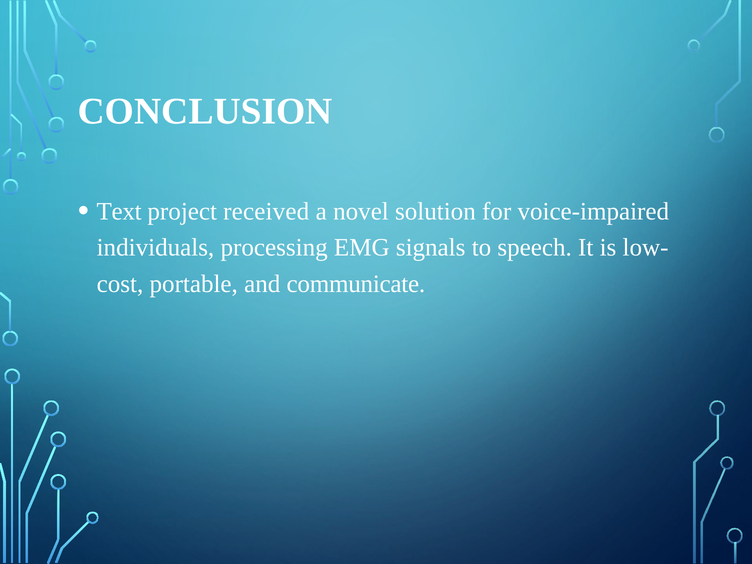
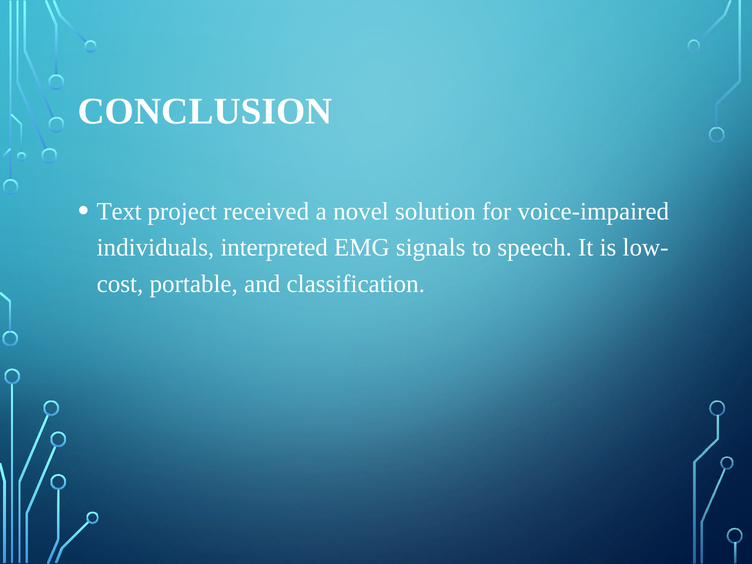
processing: processing -> interpreted (274, 248)
communicate: communicate -> classification (356, 284)
